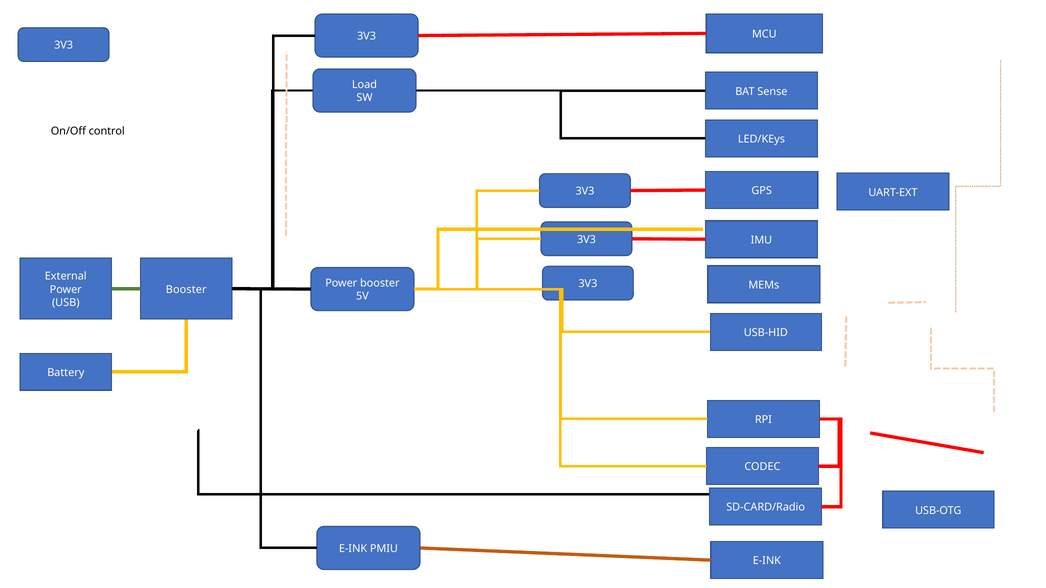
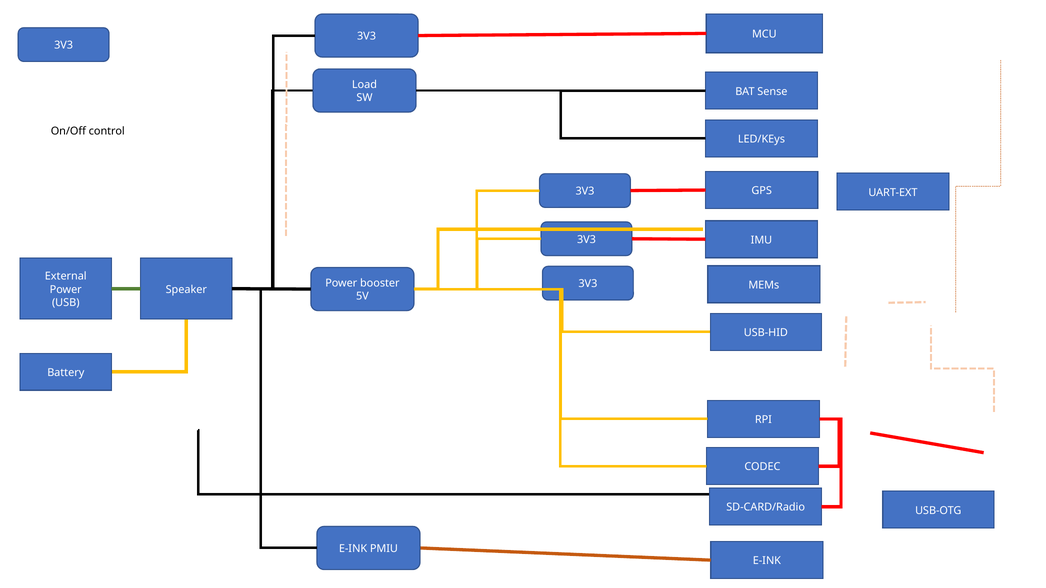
Booster: Booster -> Speaker (186, 290)
